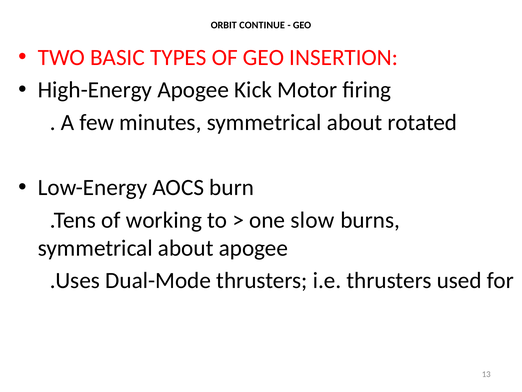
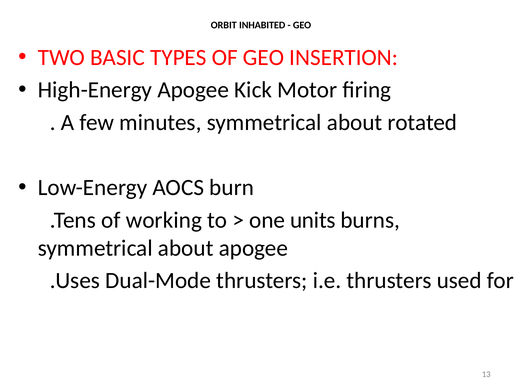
CONTINUE: CONTINUE -> INHABITED (262, 25)
slow: slow -> units (313, 220)
